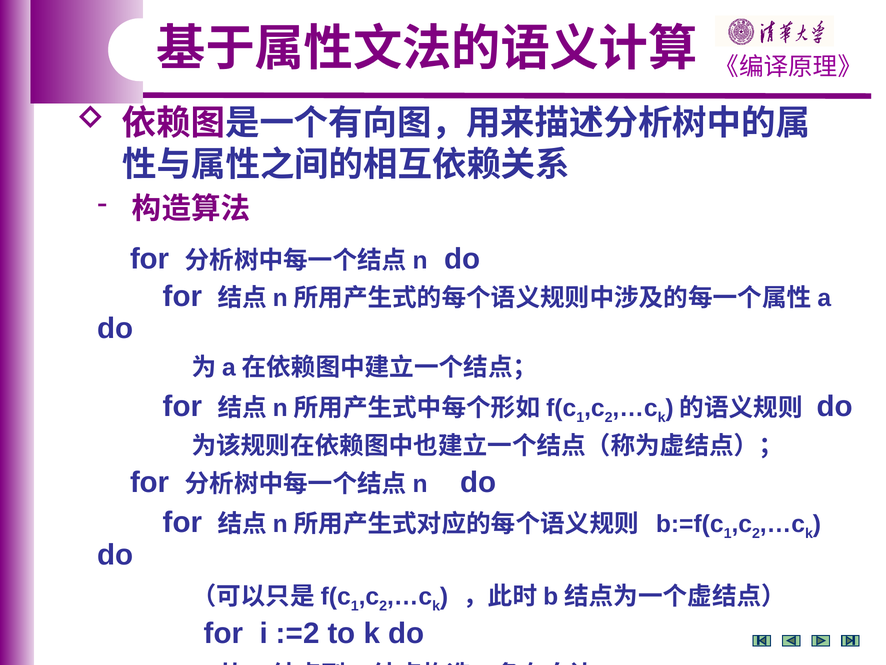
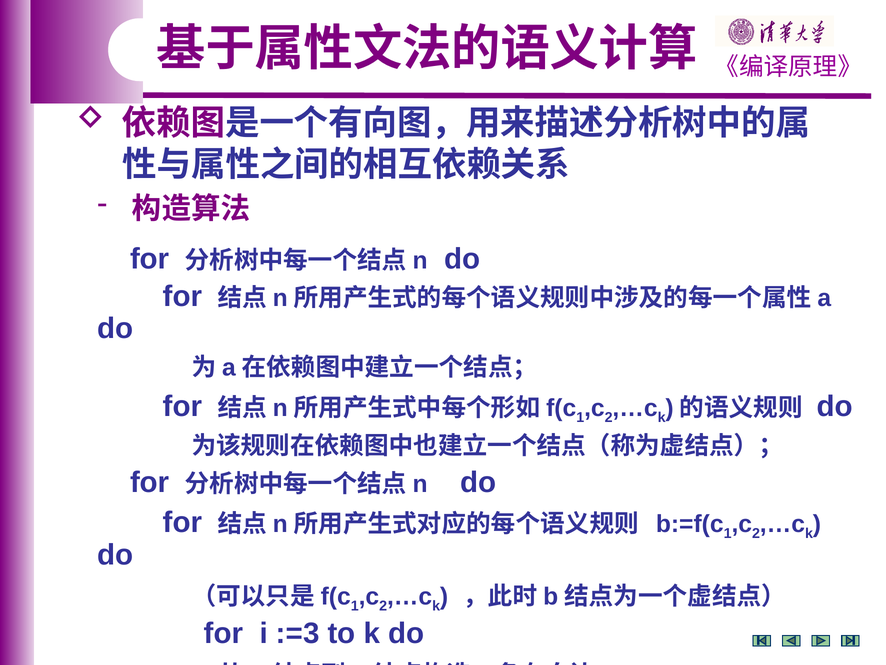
:=2: :=2 -> :=3 (298, 633)
